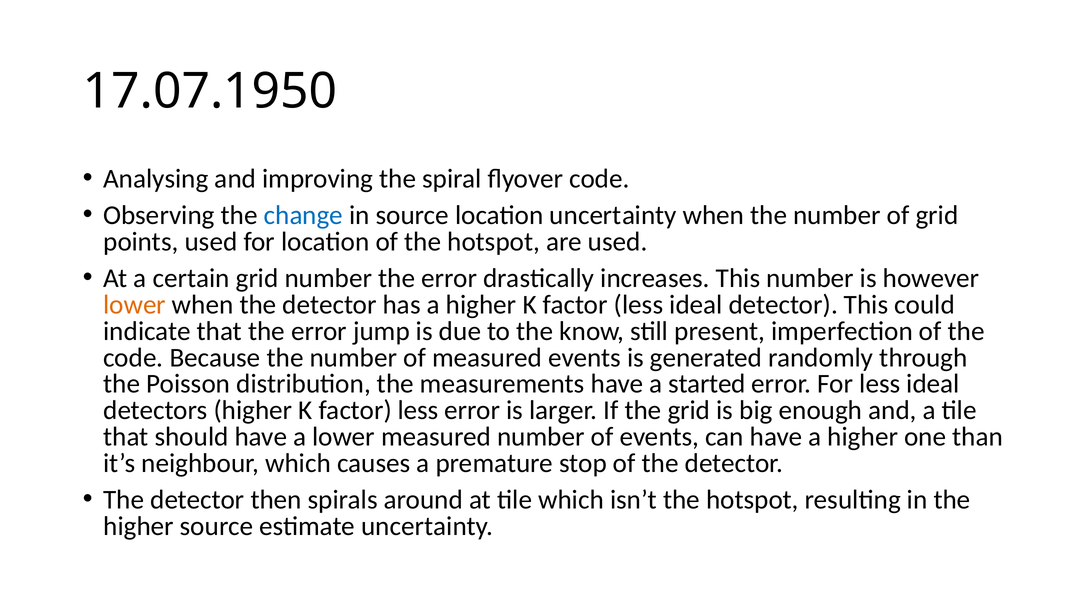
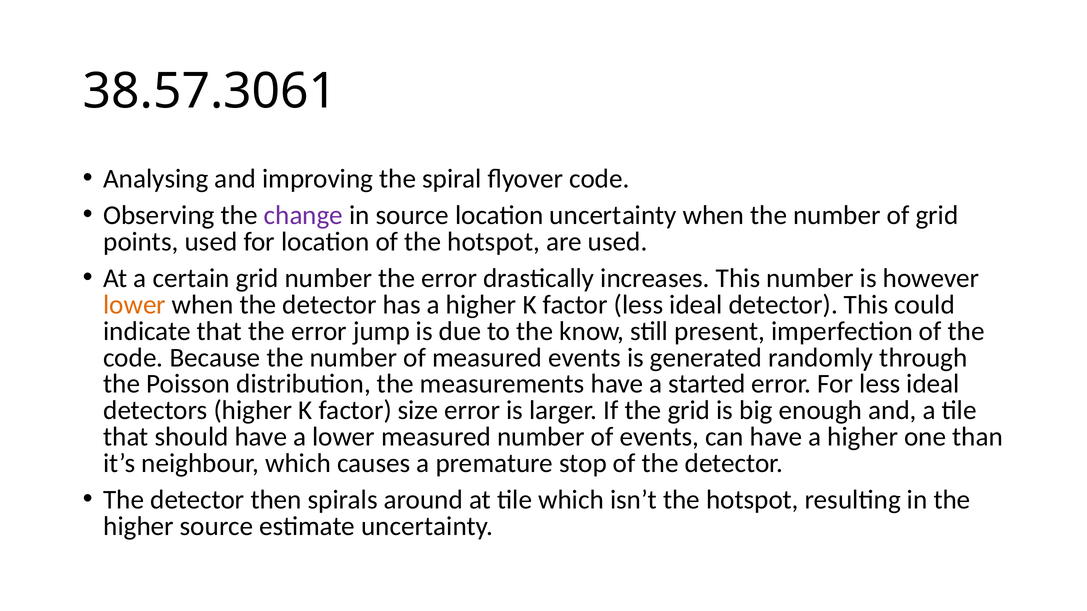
17.07.1950: 17.07.1950 -> 38.57.3061 (210, 91)
change colour: blue -> purple (303, 216)
less: less -> size (418, 411)
